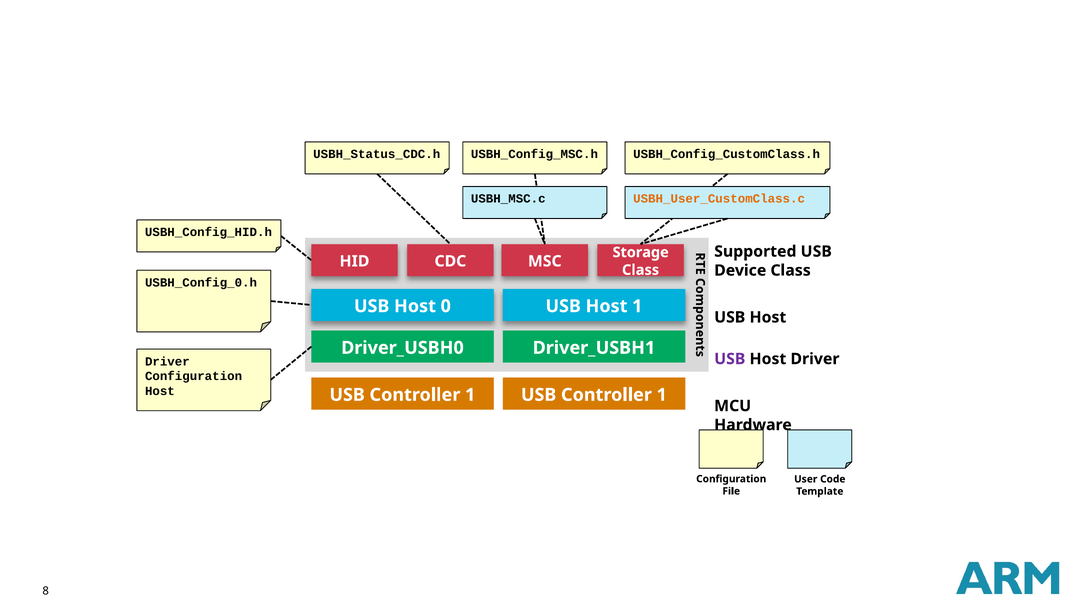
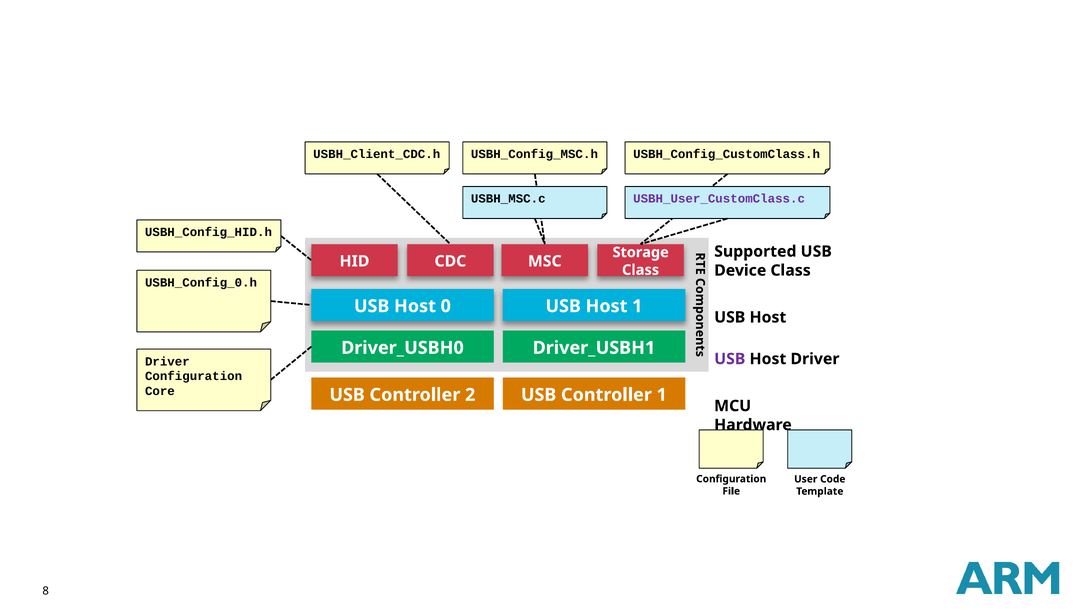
USBH_Status_CDC.h: USBH_Status_CDC.h -> USBH_Client_CDC.h (377, 154)
USBH_User_CustomClass.c colour: orange -> purple (719, 199)
Host: Host -> Core (160, 391)
1: 1 -> 2 (470, 395)
